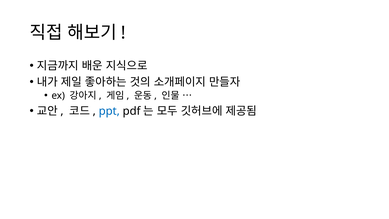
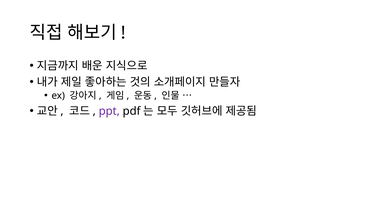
ppt colour: blue -> purple (109, 111)
